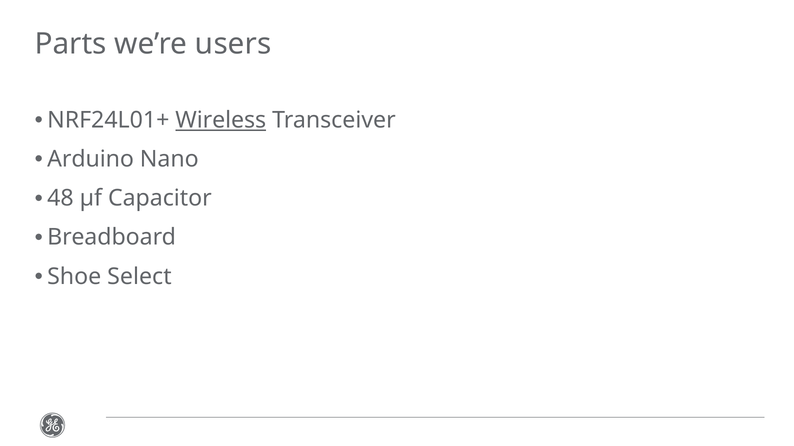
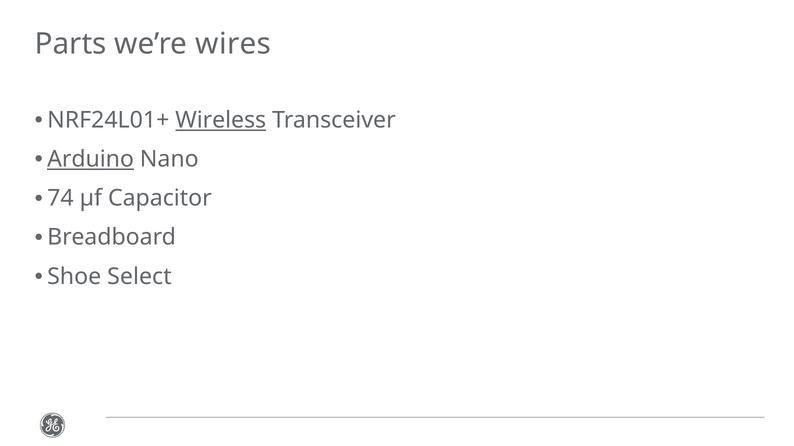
users: users -> wires (233, 44)
Arduino underline: none -> present (91, 159)
48: 48 -> 74 (60, 199)
